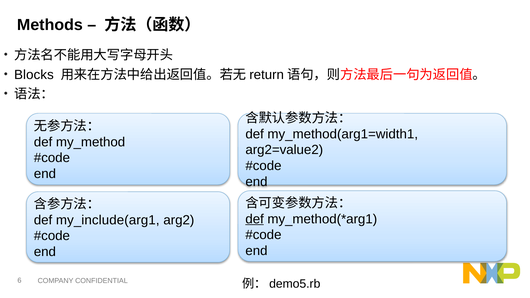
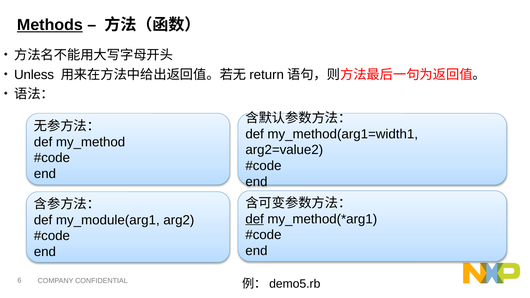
Methods underline: none -> present (50, 25)
Blocks: Blocks -> Unless (34, 75)
my_include(arg1: my_include(arg1 -> my_module(arg1 (108, 220)
